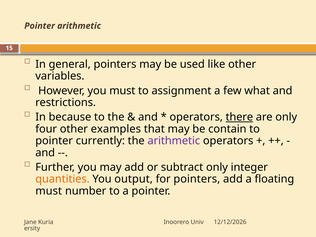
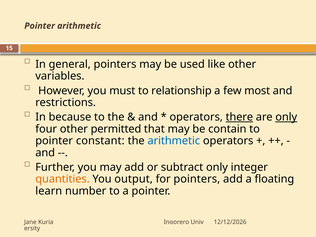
assignment: assignment -> relationship (181, 91)
what: what -> most (257, 91)
only underline: none -> present (286, 117)
examples: examples -> permitted (116, 129)
currently: currently -> constant (100, 141)
arithmetic colour: purple -> blue (174, 141)
must: must -> learn (49, 191)
